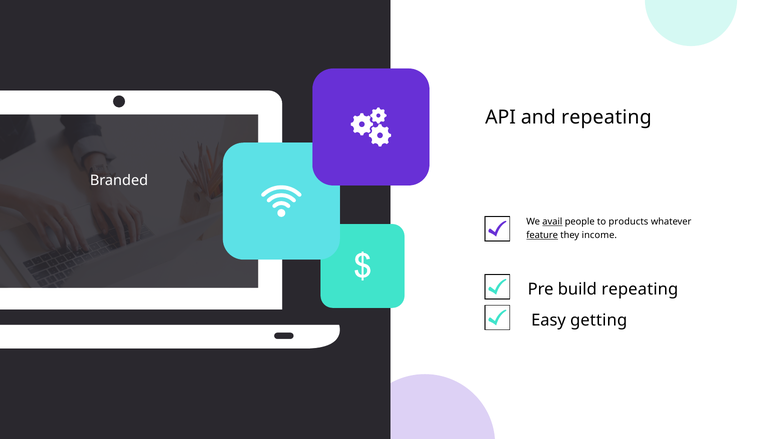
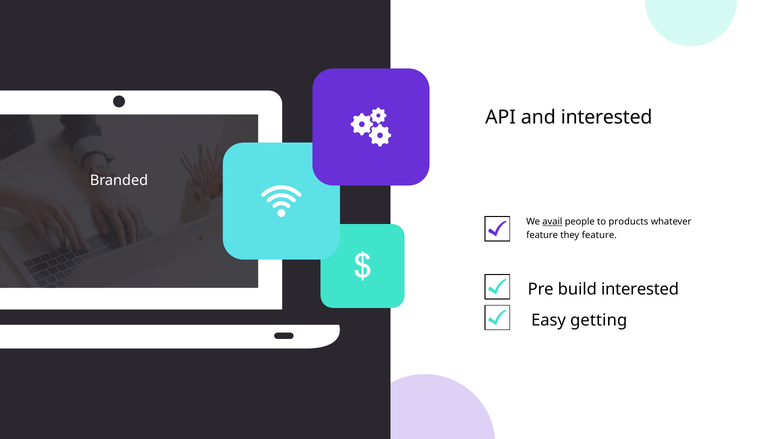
and repeating: repeating -> interested (607, 117)
feature underline: present -> none (542, 235)
they income: income -> feature (599, 235)
build repeating: repeating -> interested (640, 289)
